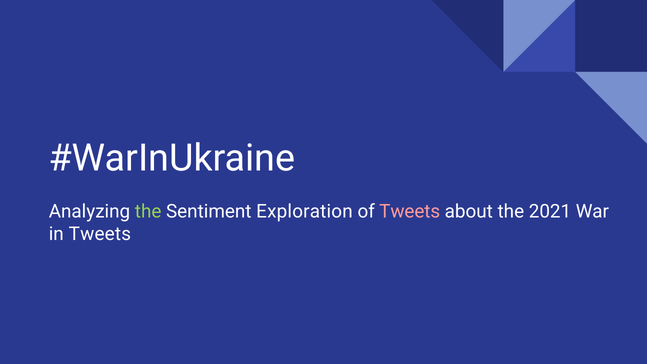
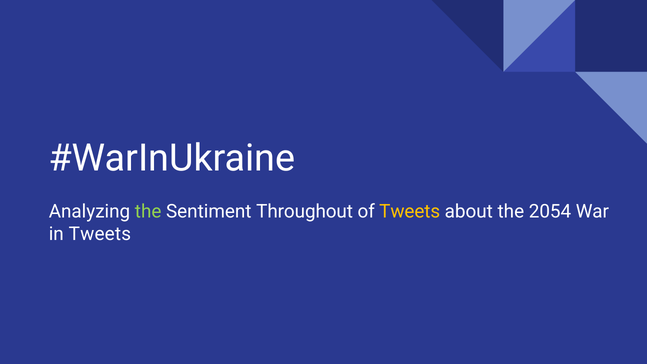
Exploration: Exploration -> Throughout (305, 211)
Tweets colour: pink -> yellow (410, 211)
2021: 2021 -> 2054 (550, 211)
